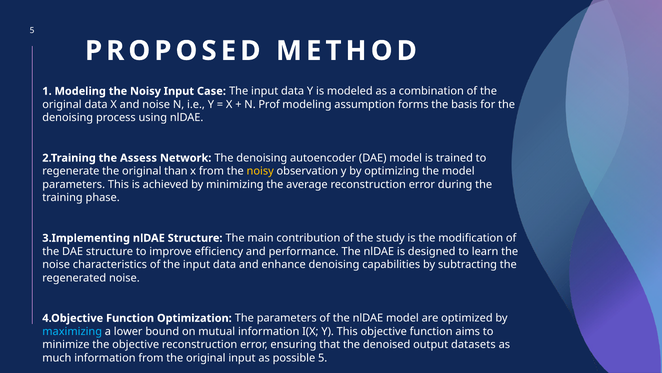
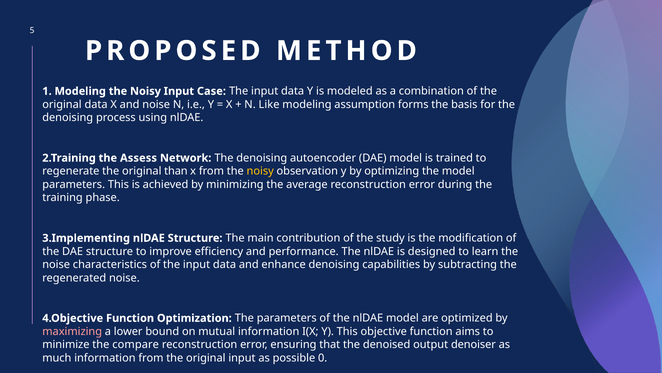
Prof: Prof -> Like (269, 104)
maximizing colour: light blue -> pink (72, 331)
the objective: objective -> compare (136, 344)
datasets: datasets -> denoiser (473, 344)
possible 5: 5 -> 0 (323, 357)
